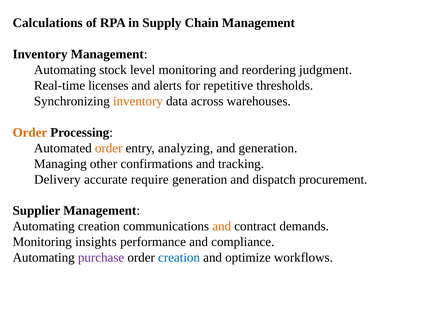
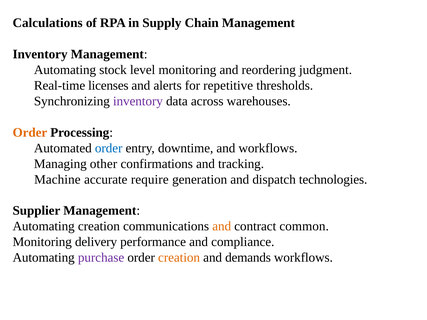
inventory colour: orange -> purple (138, 101)
order colour: orange -> blue (109, 148)
analyzing: analyzing -> downtime (186, 148)
and generation: generation -> workflows (268, 148)
Delivery: Delivery -> Machine (57, 180)
procurement: procurement -> technologies (333, 180)
demands: demands -> common (304, 226)
insights: insights -> delivery (96, 242)
creation colour: blue -> orange (179, 258)
optimize: optimize -> demands (248, 258)
